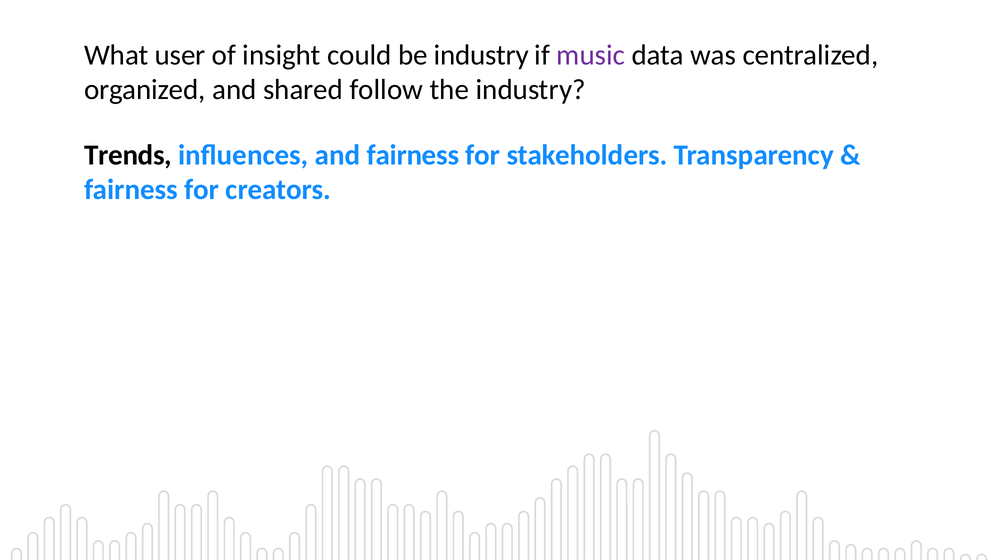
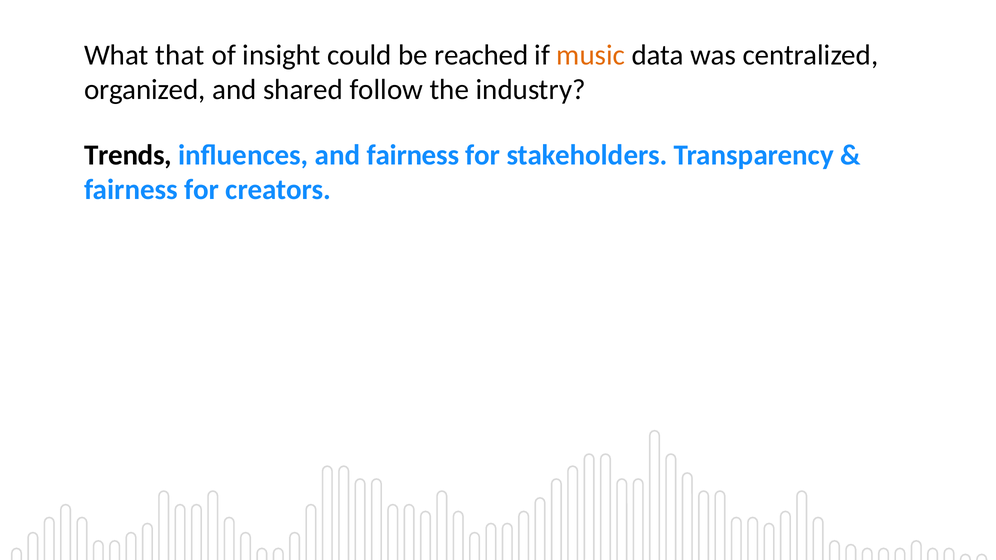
user: user -> that (180, 55)
be industry: industry -> reached (481, 55)
music colour: purple -> orange (591, 55)
